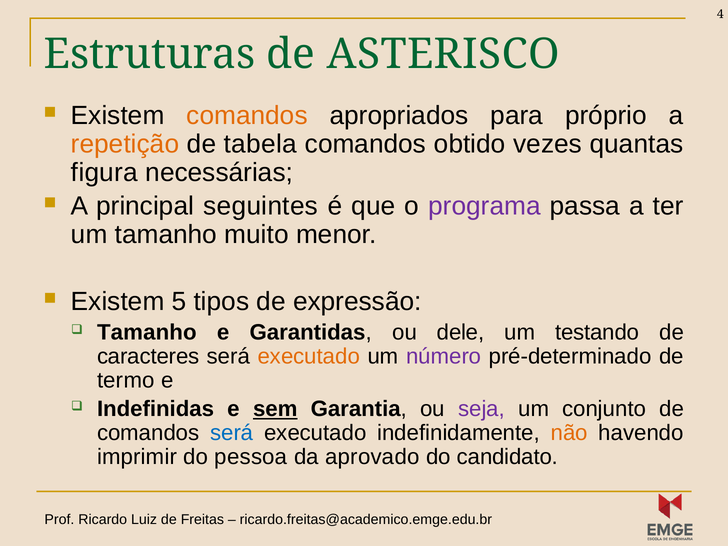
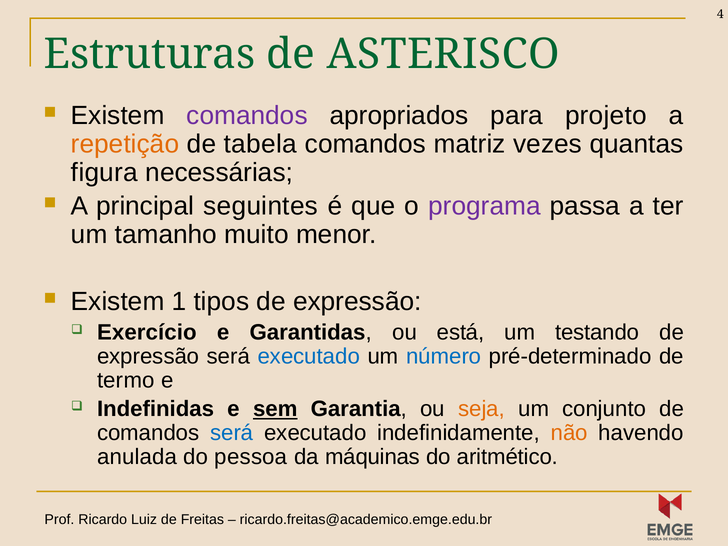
comandos colour: orange -> purple (247, 116)
próprio: próprio -> projeto (606, 116)
obtido: obtido -> matriz (470, 144)
5: 5 -> 1 (179, 302)
Tamanho: Tamanho -> Exercício (147, 332)
dele: dele -> está (461, 332)
caracteres: caracteres -> expressão (148, 356)
executado colour: orange -> blue (309, 356)
número colour: purple -> blue (444, 356)
seja colour: purple -> orange (482, 409)
imprimir: imprimir -> anulada (137, 457)
aprovado: aprovado -> máquinas (373, 457)
candidato: candidato -> aritmético (507, 457)
